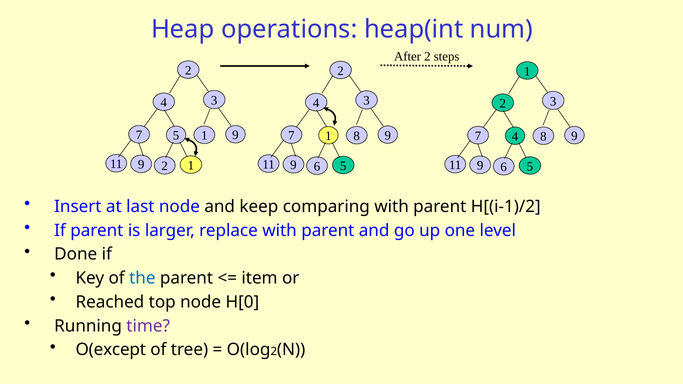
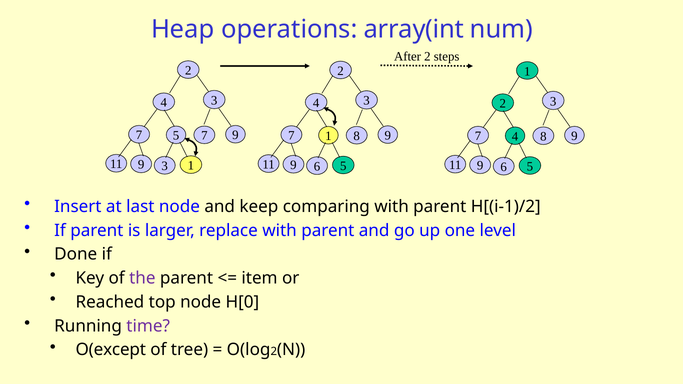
heap(int: heap(int -> array(int (414, 29)
7 5 1: 1 -> 7 (204, 136)
9 2: 2 -> 3 (165, 166)
the colour: blue -> purple (142, 278)
